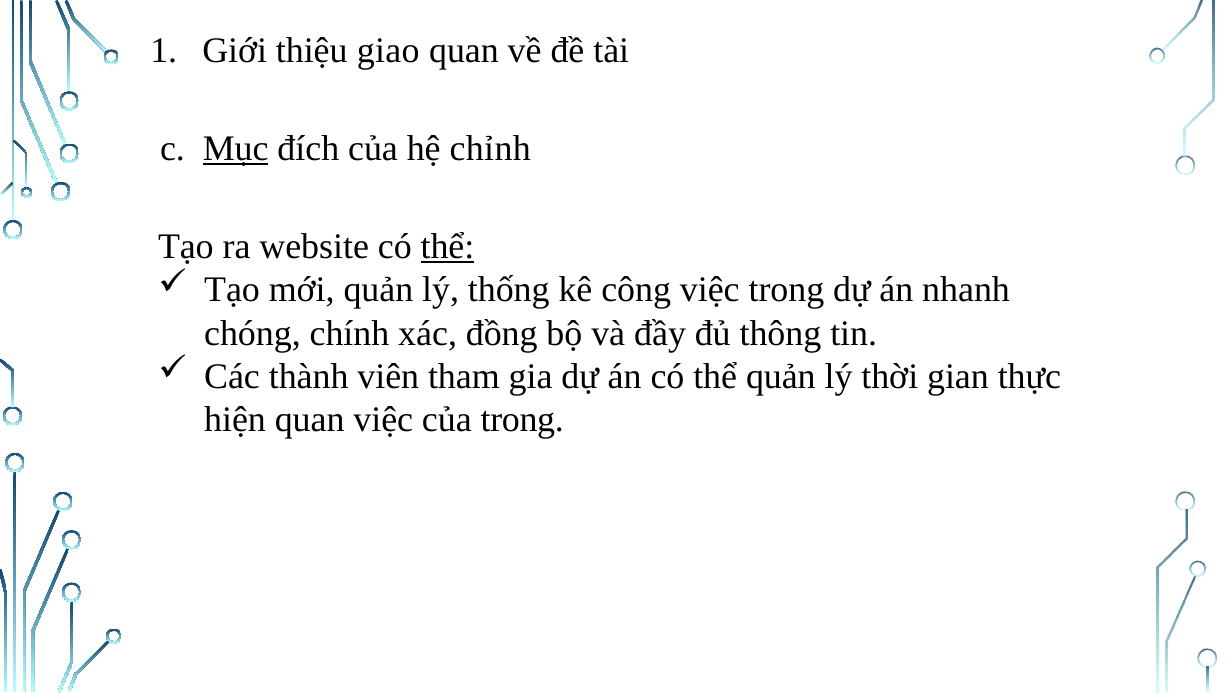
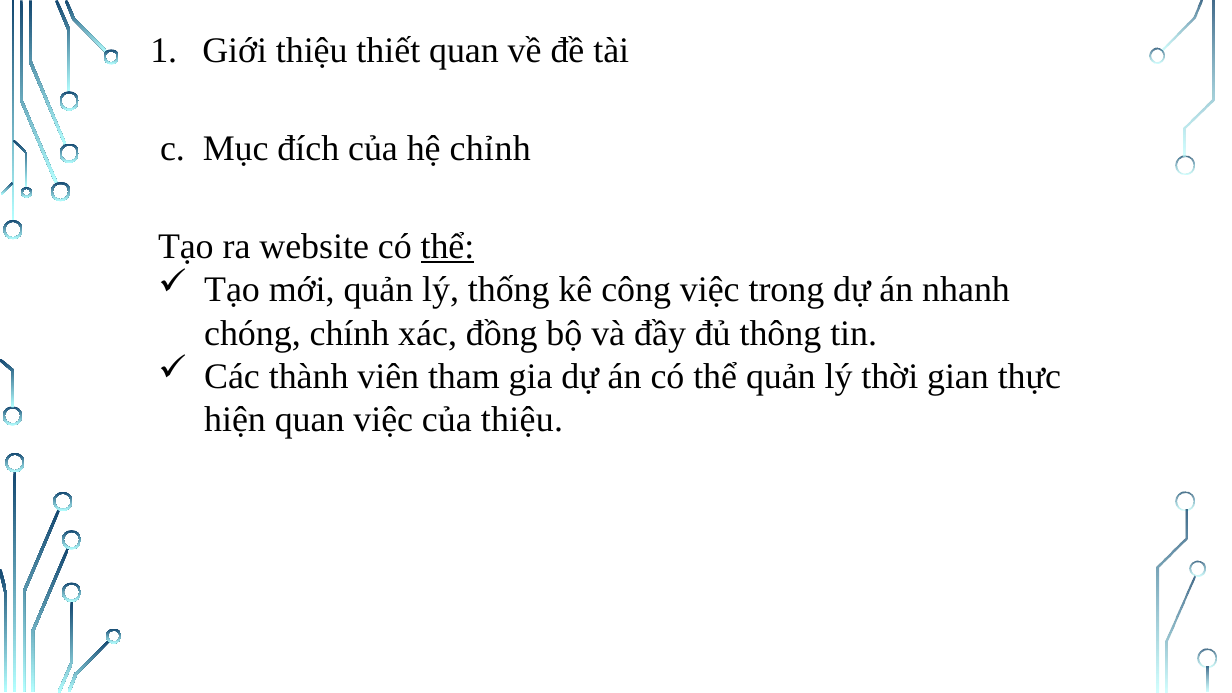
giao: giao -> thiết (388, 51)
Mục underline: present -> none (236, 149)
của trong: trong -> thiệu (522, 419)
